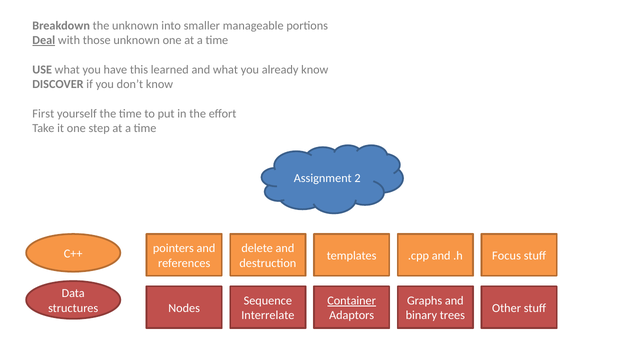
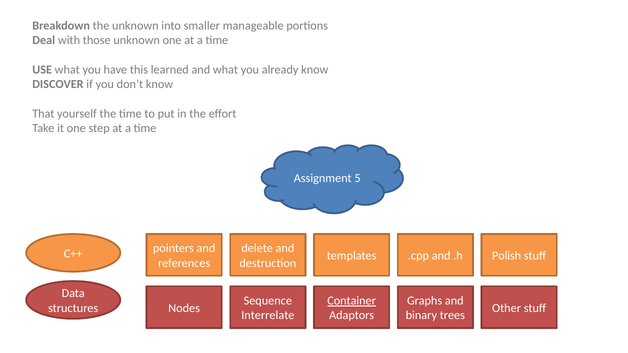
Deal underline: present -> none (44, 40)
First: First -> That (43, 114)
2: 2 -> 5 (358, 178)
Focus: Focus -> Polish (507, 256)
